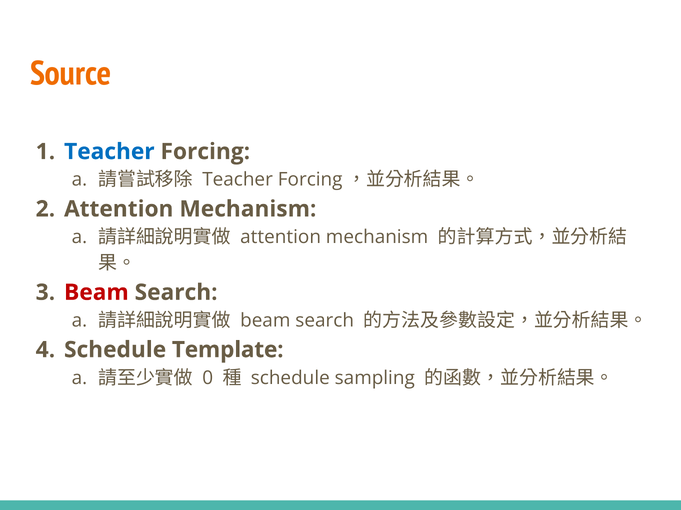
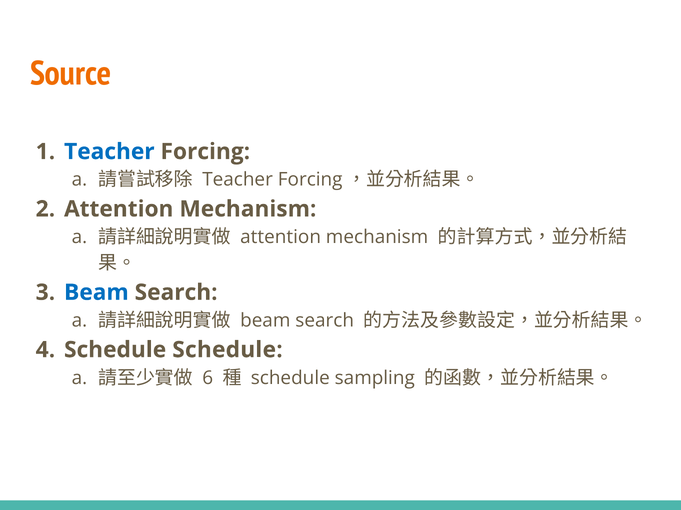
Beam colour: red -> blue (96, 293)
Schedule Template: Template -> Schedule (227, 350)
0: 0 -> 6 (208, 378)
